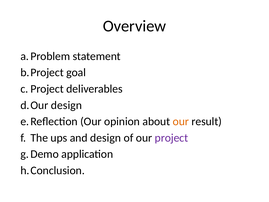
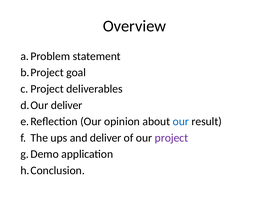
design: design -> deliver (67, 105)
our colour: orange -> blue (181, 121)
and design: design -> deliver (106, 138)
